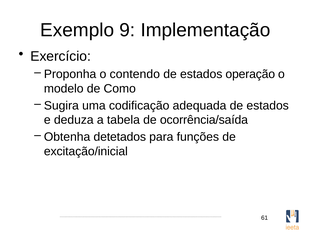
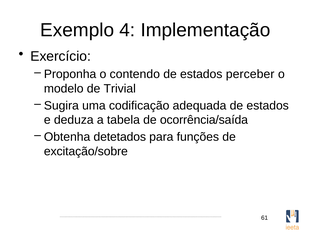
9: 9 -> 4 (127, 30)
operação: operação -> perceber (250, 74)
Como: Como -> Trivial (120, 89)
excitação/inicial: excitação/inicial -> excitação/sobre (86, 152)
